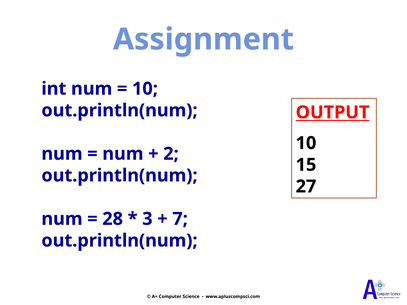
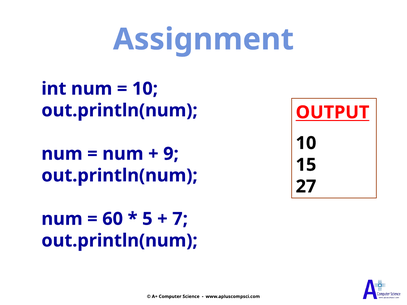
2: 2 -> 9 (171, 154)
28: 28 -> 60 (113, 219)
3: 3 -> 5 (147, 219)
